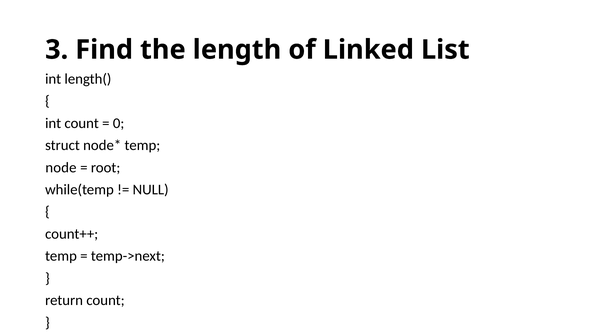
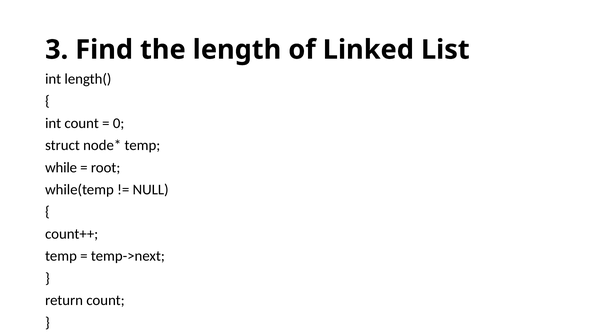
node: node -> while (61, 167)
